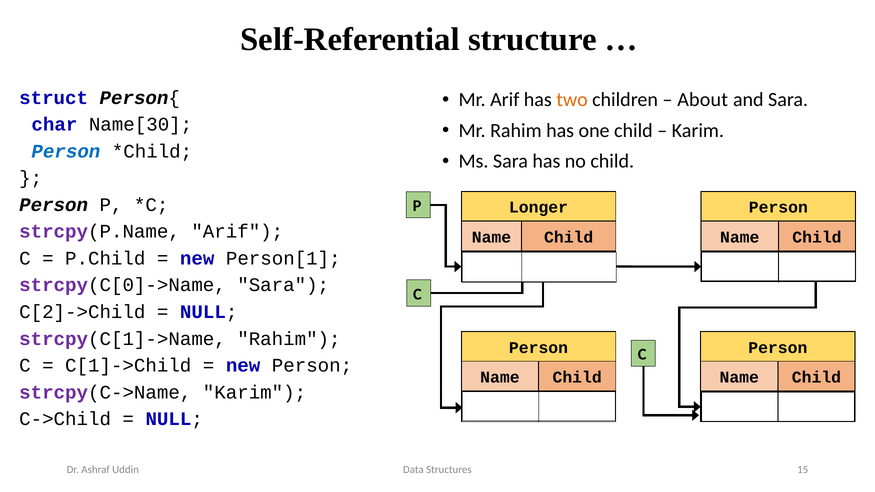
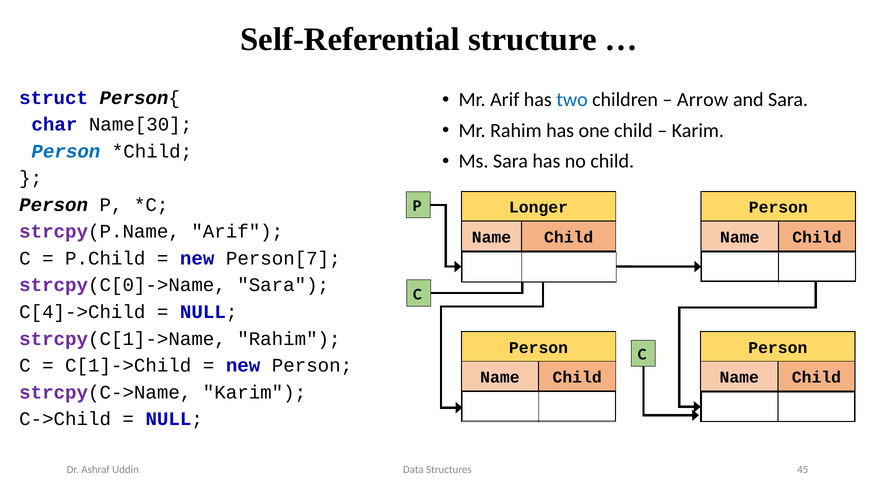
two colour: orange -> blue (572, 100)
About: About -> Arrow (703, 100)
Person[1: Person[1 -> Person[7 (283, 258)
C[2]->Child: C[2]->Child -> C[4]->Child (82, 312)
15: 15 -> 45 (803, 470)
